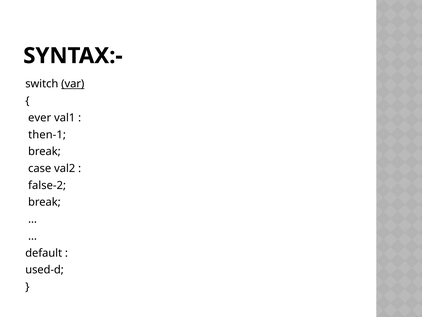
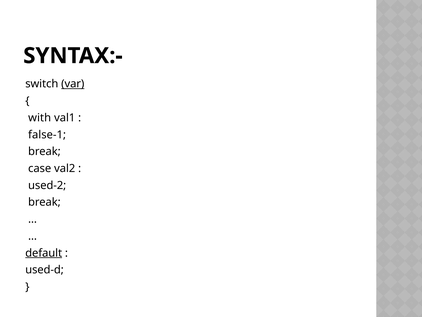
ever: ever -> with (40, 118)
then-1: then-1 -> false-1 (47, 134)
false-2: false-2 -> used-2 (47, 185)
default underline: none -> present (44, 253)
